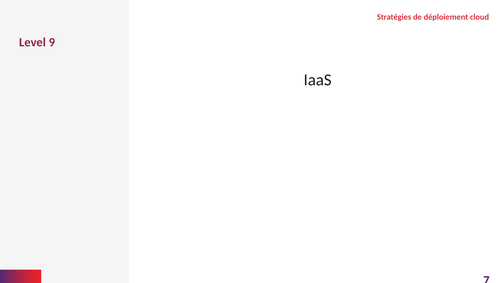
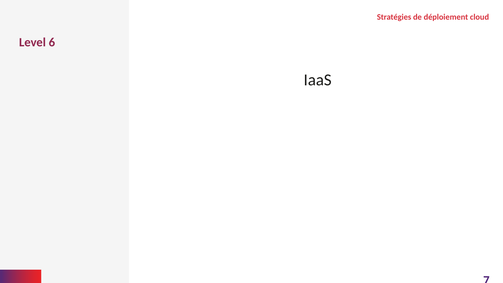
9: 9 -> 6 (52, 42)
